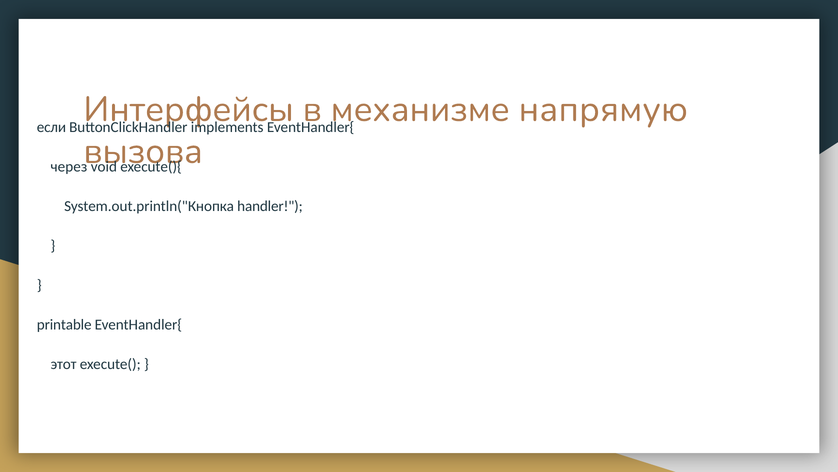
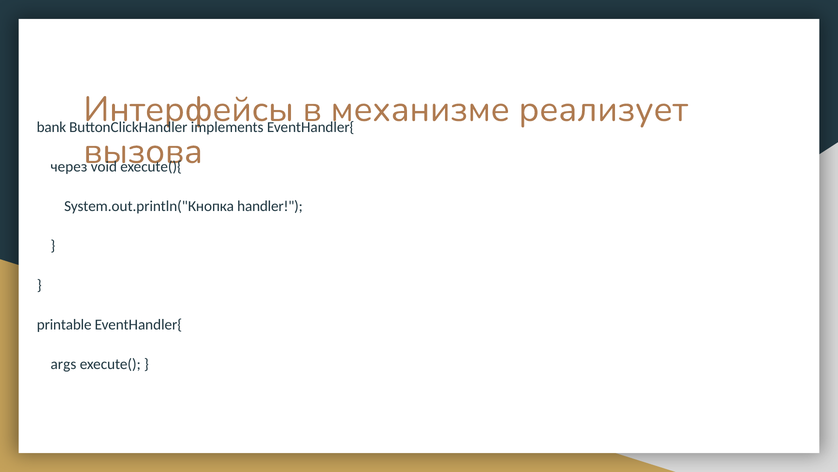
напрямую: напрямую -> реализует (603, 109)
если: если -> bank (51, 127)
этот: этот -> args (63, 364)
